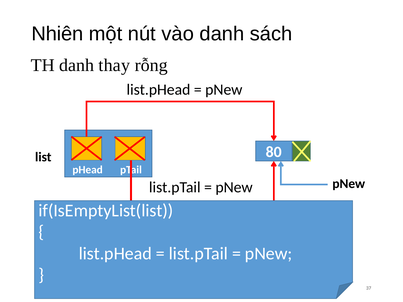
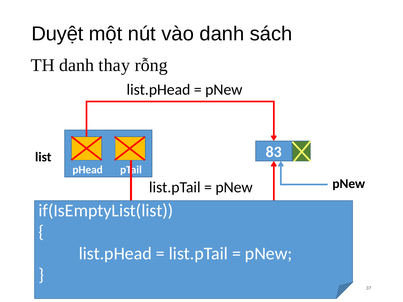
Nhiên: Nhiên -> Duyệt (58, 34)
80: 80 -> 83 (274, 152)
